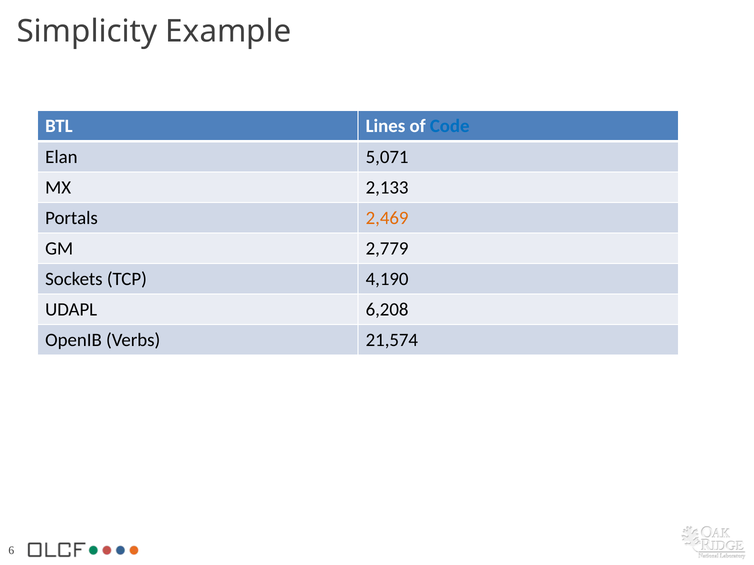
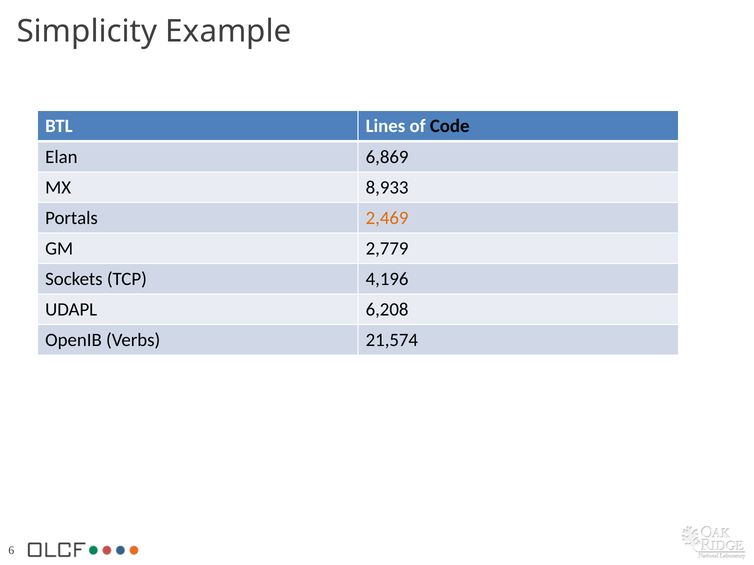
Code colour: blue -> black (450, 126)
5,071: 5,071 -> 6,869 (387, 157)
2,133: 2,133 -> 8,933 (387, 188)
4,190: 4,190 -> 4,196 (387, 279)
